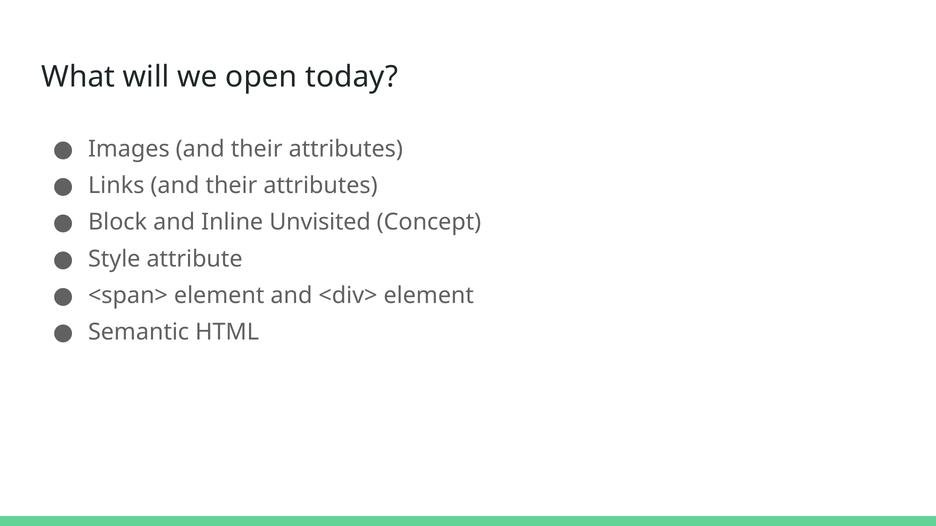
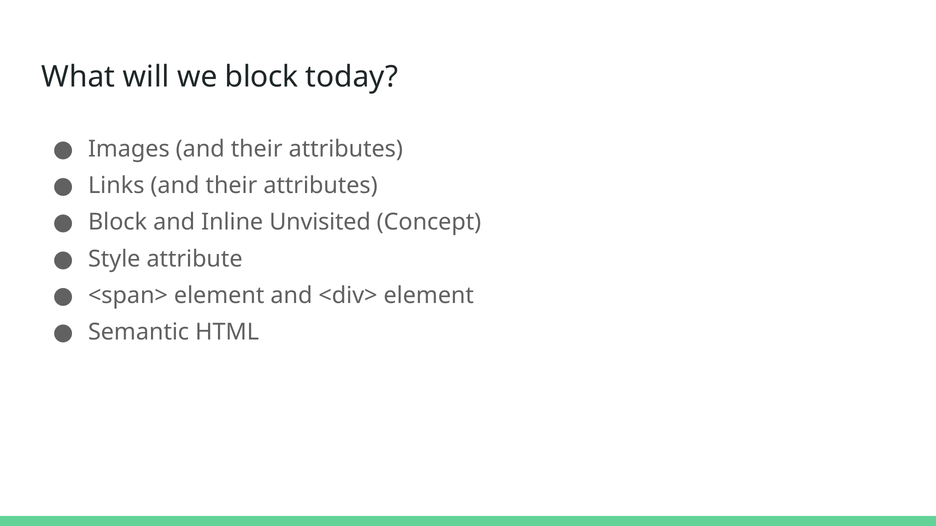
we open: open -> block (262, 77)
